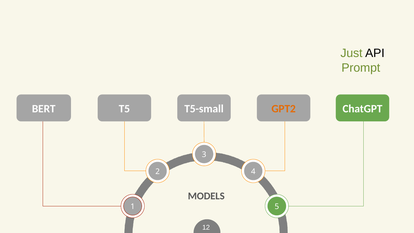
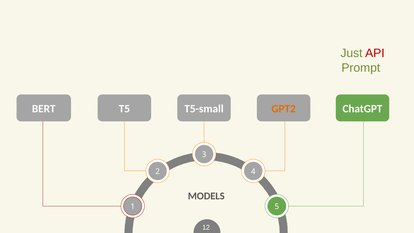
API colour: black -> red (375, 53)
